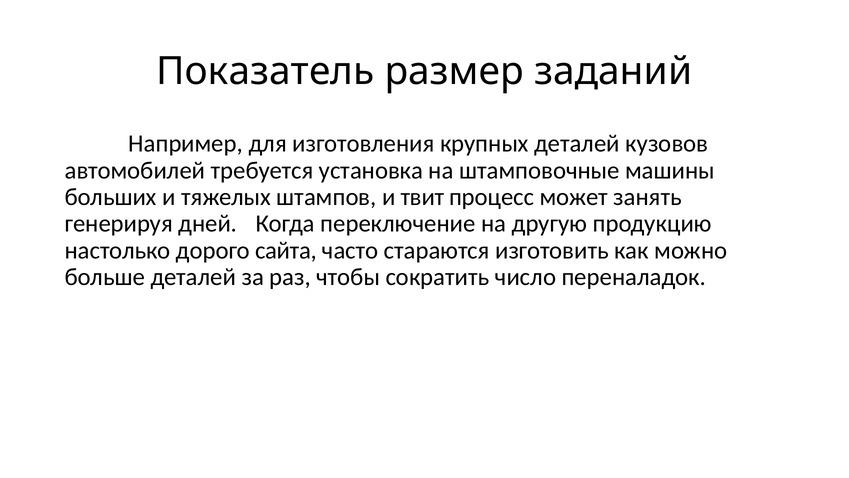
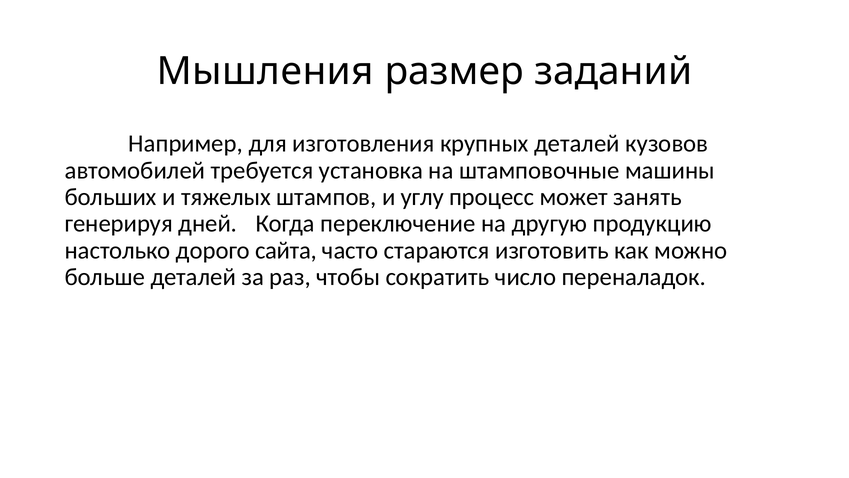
Показатель: Показатель -> Мышления (265, 71)
твит: твит -> углу (422, 197)
